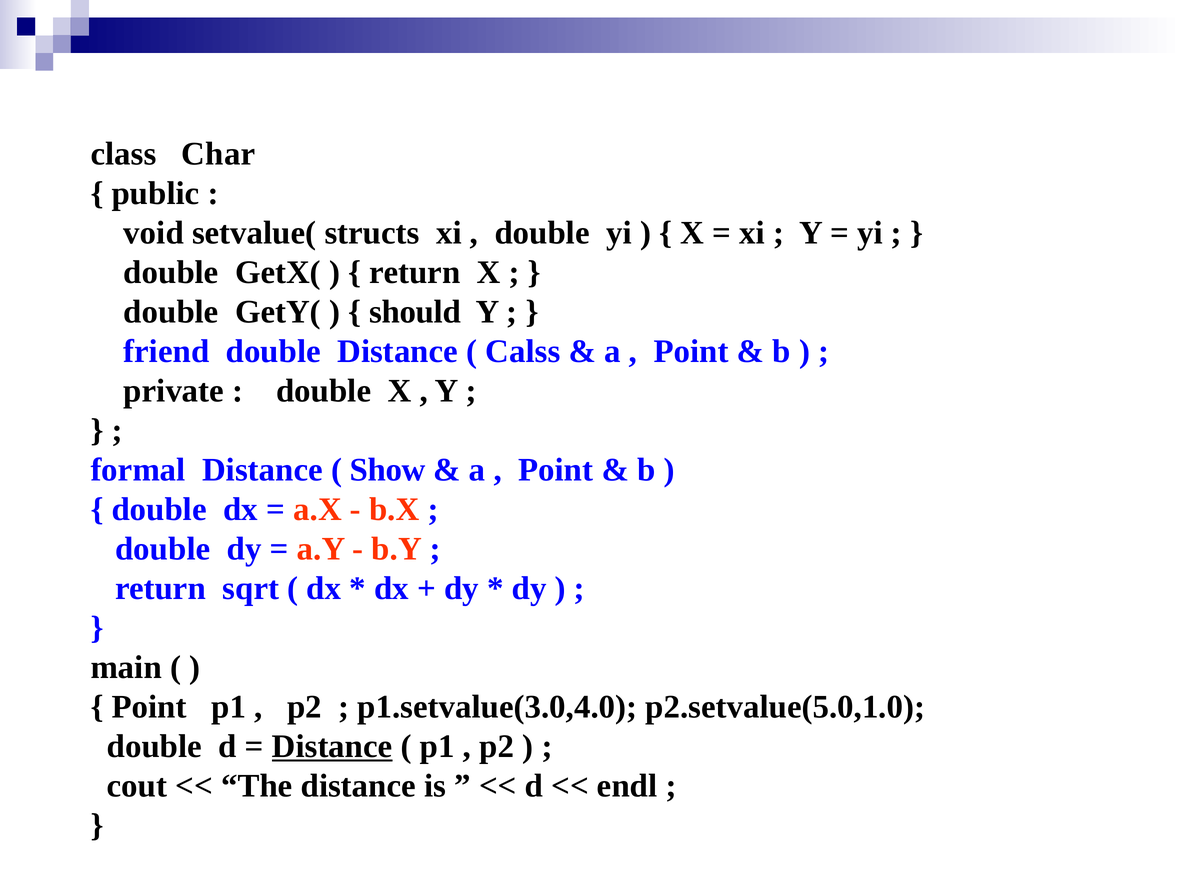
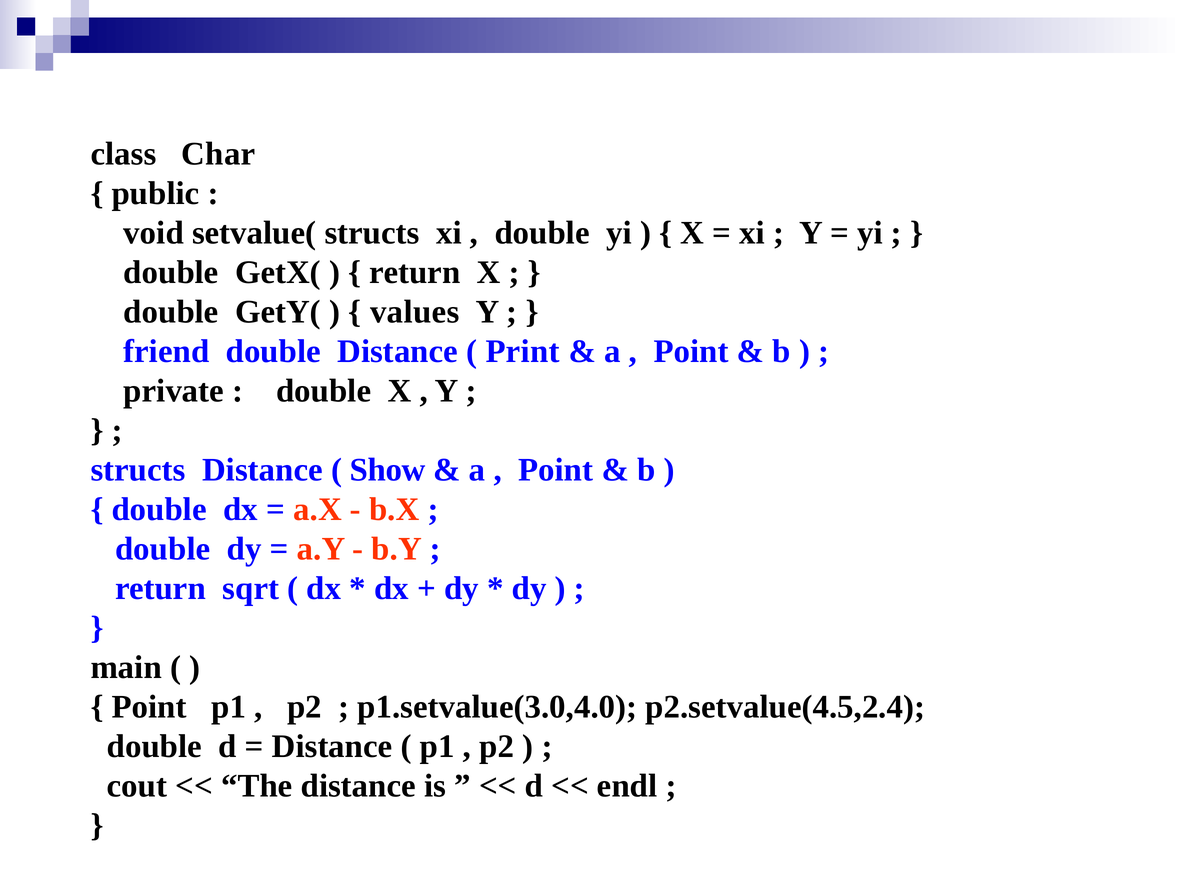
should: should -> values (415, 312)
Calss: Calss -> Print (523, 351)
formal: formal -> structs (138, 470)
p2.setvalue(5.0,1.0: p2.setvalue(5.0,1.0 -> p2.setvalue(4.5,2.4 (785, 707)
Distance underline: present -> none (332, 746)
